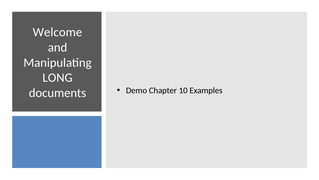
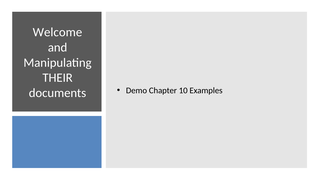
LONG: LONG -> THEIR (58, 78)
